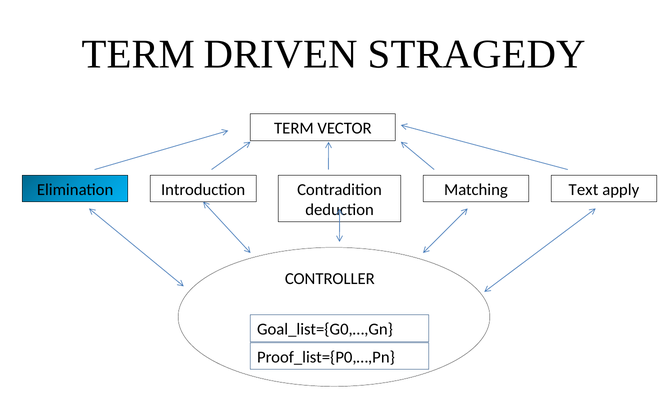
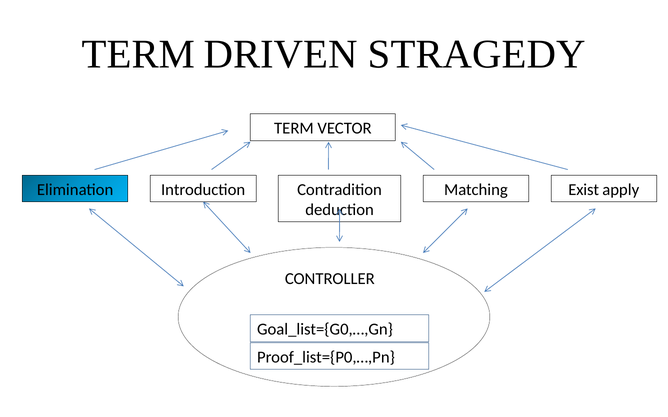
Text: Text -> Exist (584, 190)
